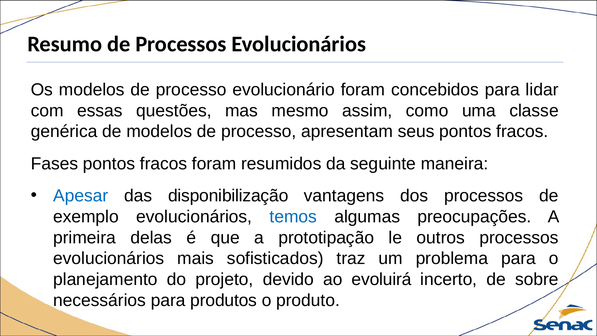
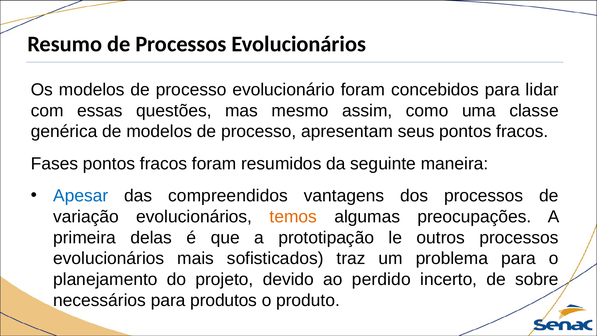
disponibilização: disponibilização -> compreendidos (228, 196)
exemplo: exemplo -> variação (86, 217)
temos colour: blue -> orange (293, 217)
evoluirá: evoluirá -> perdido (381, 279)
